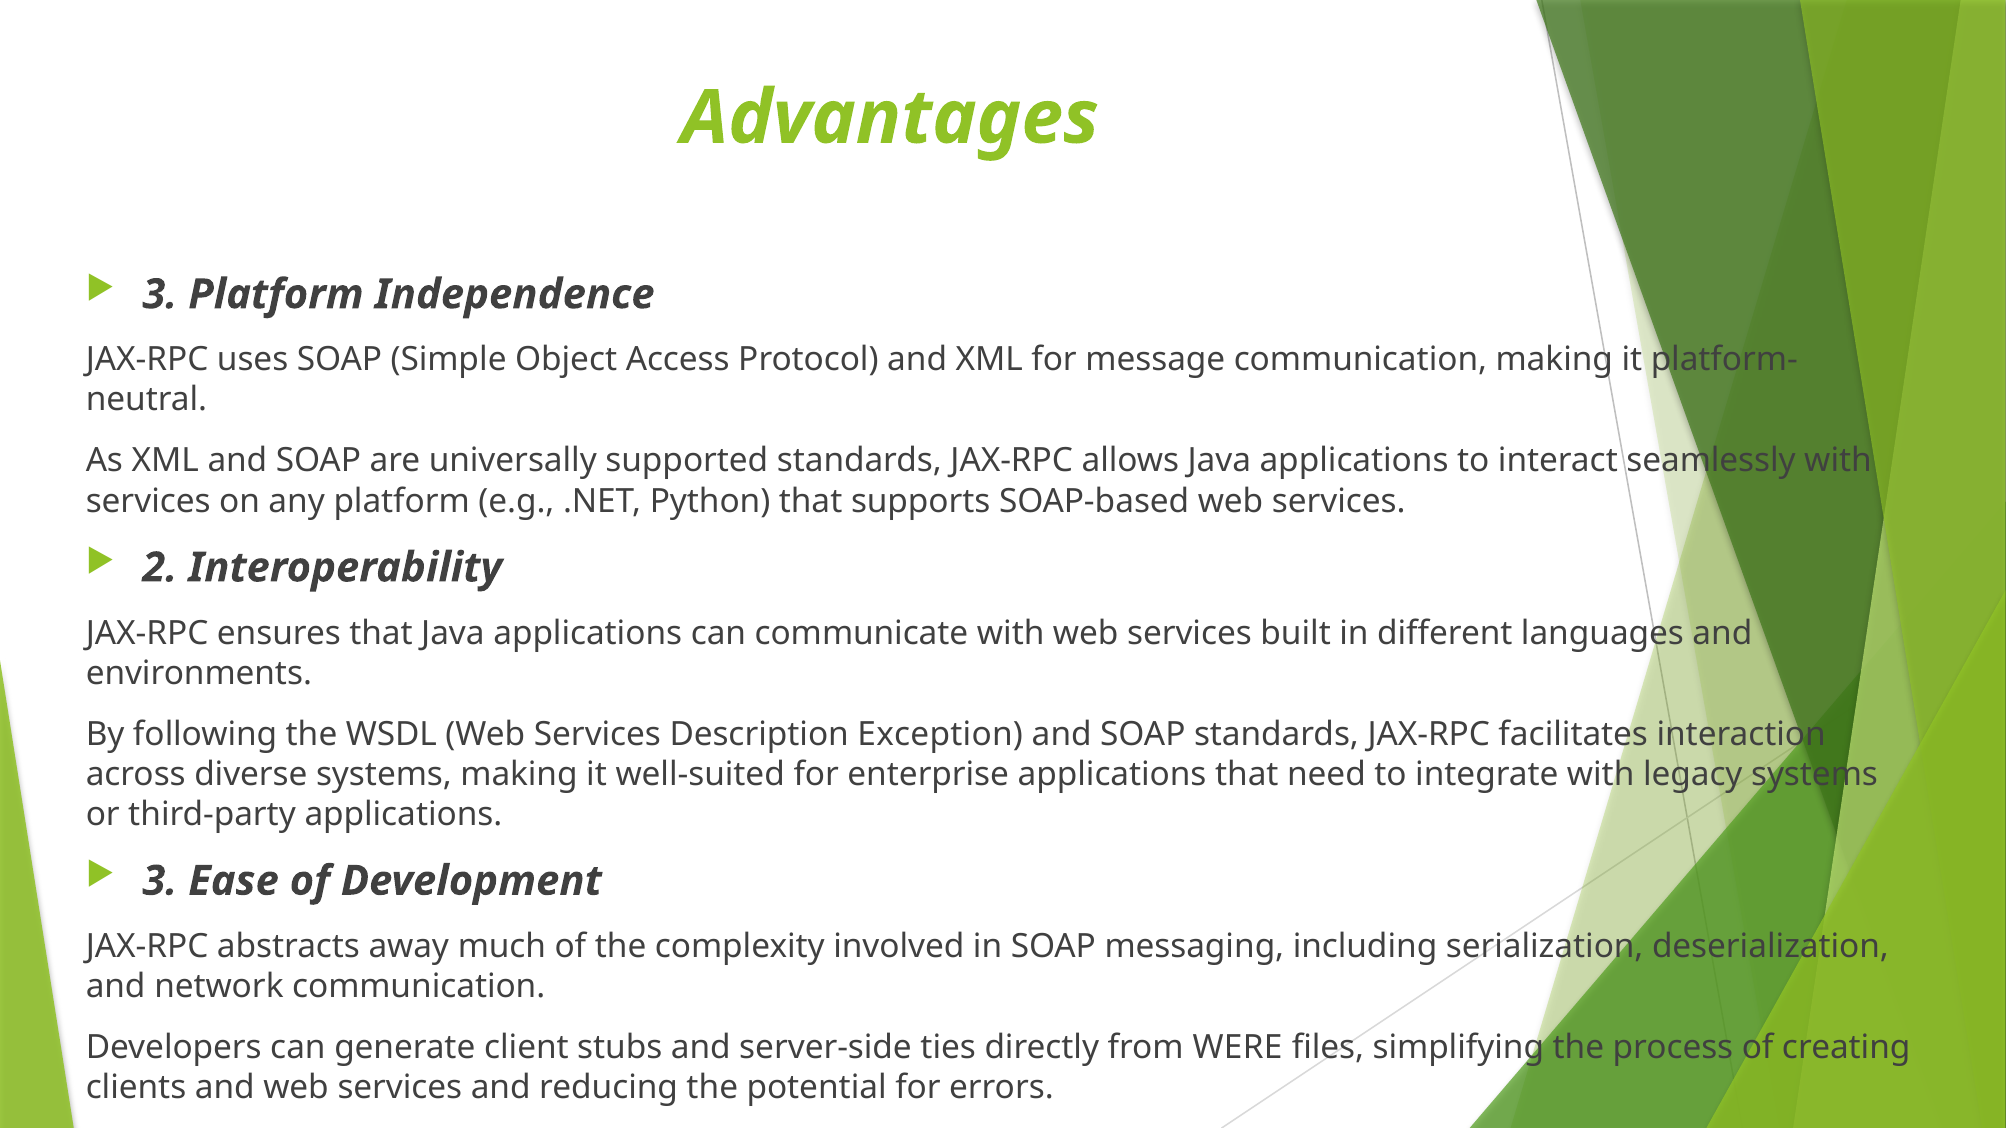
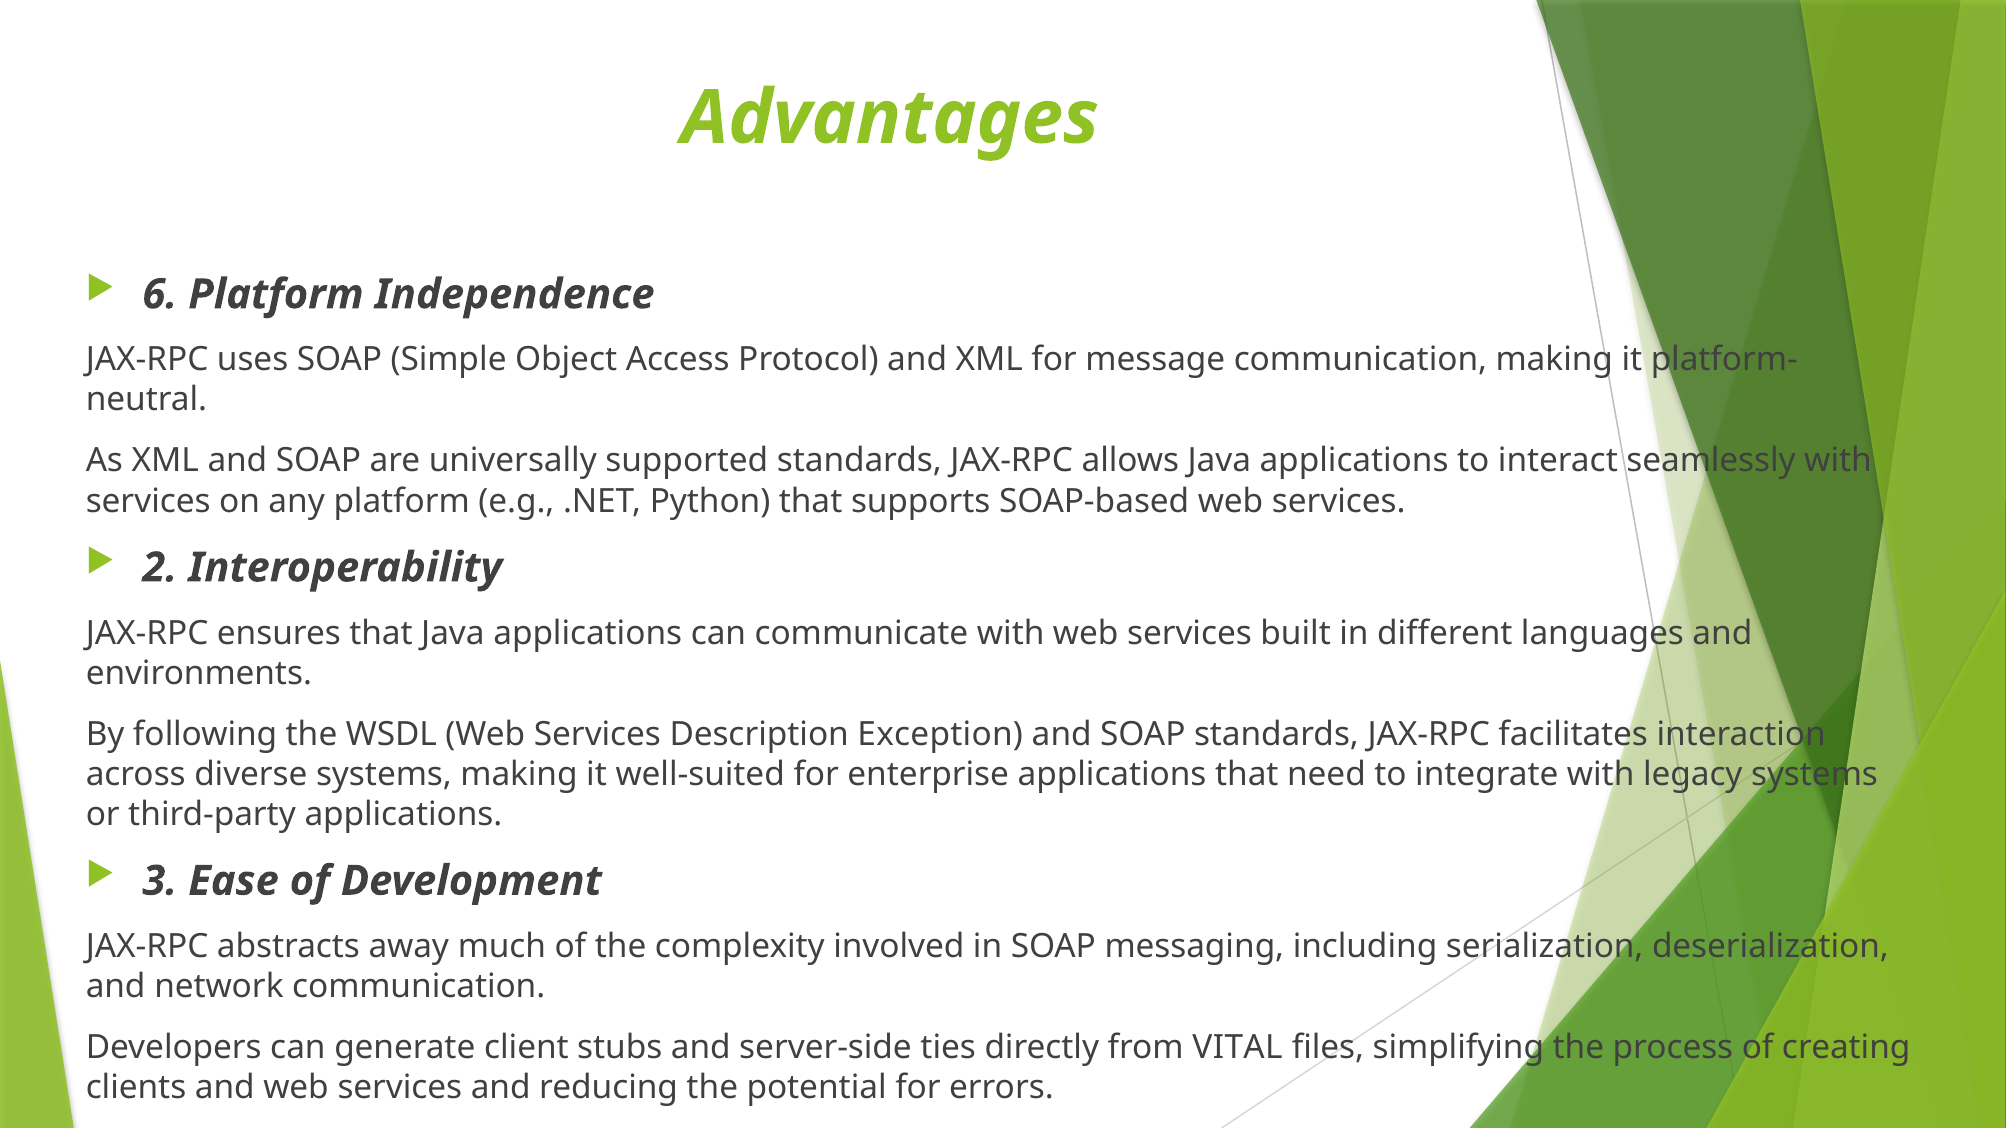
3: 3 -> 6 (160, 295)
WERE: WERE -> VITAL (1238, 1048)
